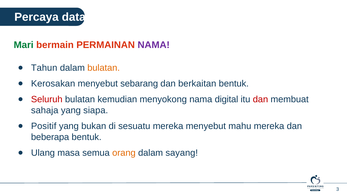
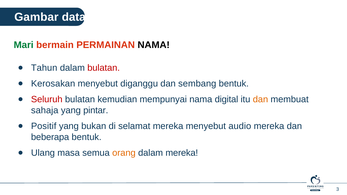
Percaya: Percaya -> Gambar (36, 17)
NAMA colour: purple -> black (154, 45)
bulatan colour: orange -> red (104, 68)
sebarang: sebarang -> diganggu (139, 84)
berkaitan: berkaitan -> sembang (197, 84)
menyokong: menyokong -> mempunyai (163, 99)
dan colour: red -> orange (260, 99)
siapa: siapa -> pintar (96, 110)
sesuatu: sesuatu -> selamat (134, 126)
mahu: mahu -> audio (240, 126)
dalam sayang: sayang -> mereka (182, 153)
